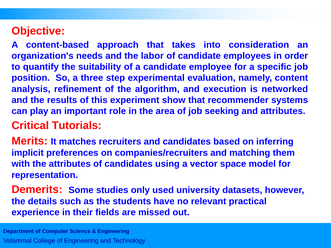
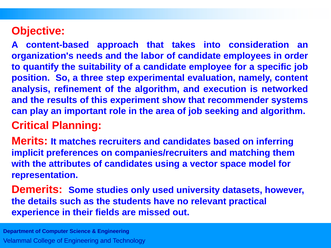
and attributes: attributes -> algorithm (283, 111)
Tutorials: Tutorials -> Planning (77, 126)
